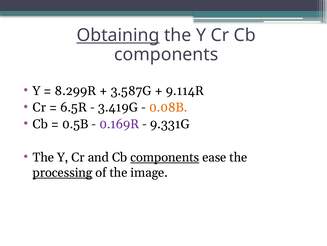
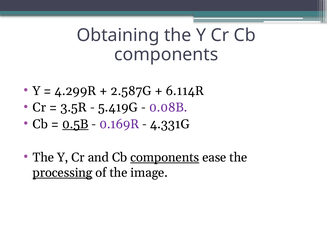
Obtaining underline: present -> none (118, 35)
8.299R: 8.299R -> 4.299R (75, 91)
3.587G: 3.587G -> 2.587G (131, 91)
9.114R: 9.114R -> 6.114R (185, 91)
6.5R: 6.5R -> 3.5R (74, 107)
3.419G: 3.419G -> 5.419G (118, 107)
0.08B colour: orange -> purple (168, 107)
0.5B underline: none -> present (75, 124)
9.331G: 9.331G -> 4.331G (170, 124)
